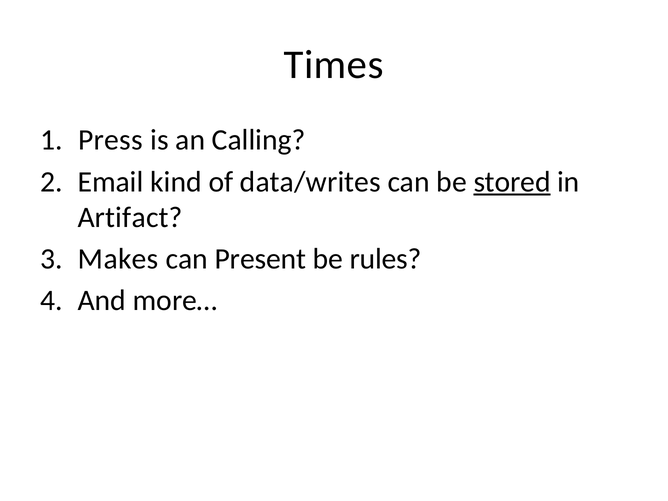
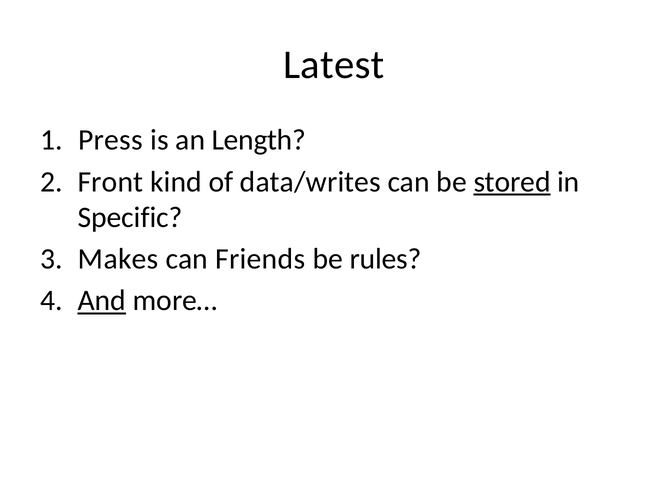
Times: Times -> Latest (334, 65)
Calling: Calling -> Length (259, 140)
Email: Email -> Front (111, 182)
Artifact: Artifact -> Specific (130, 217)
Present: Present -> Friends (260, 259)
And underline: none -> present (102, 301)
